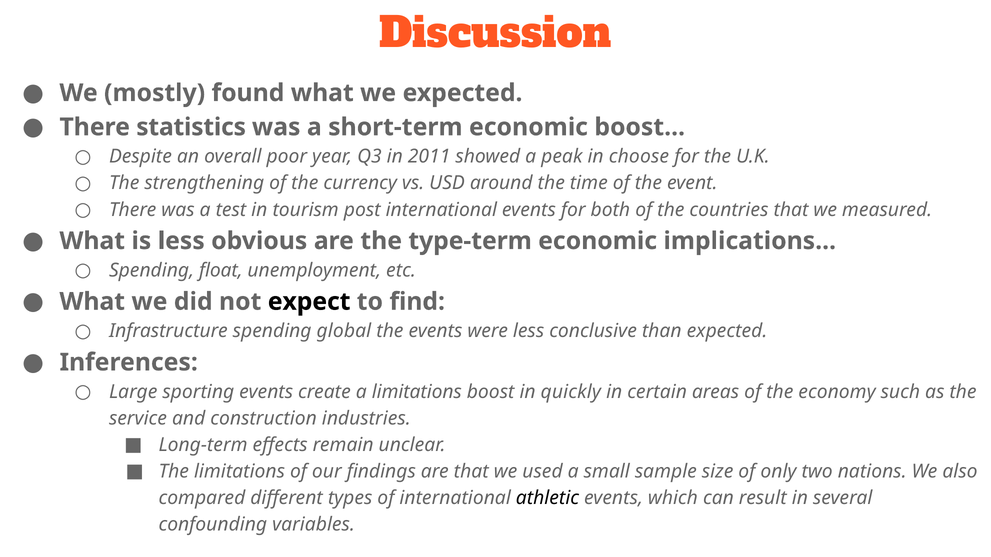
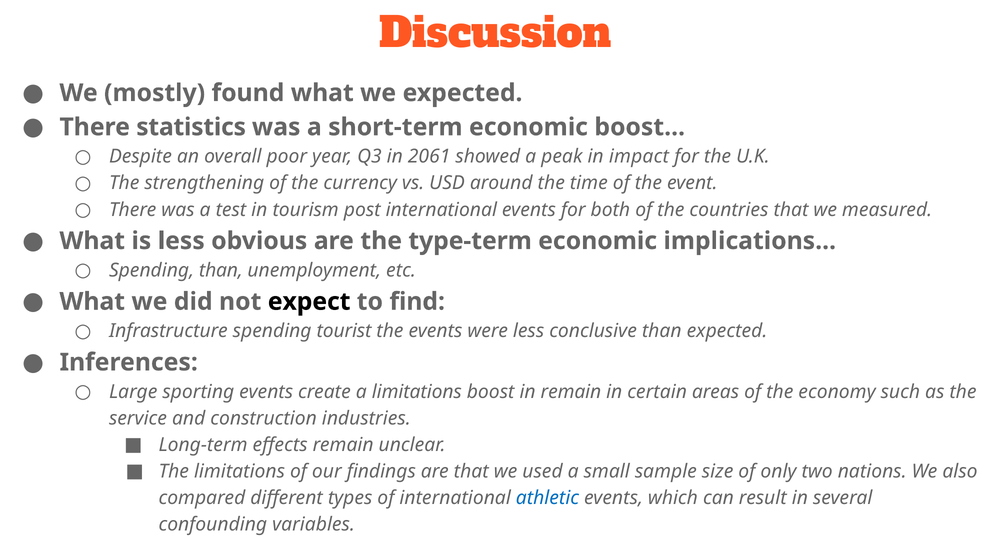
2011: 2011 -> 2061 (429, 157)
choose: choose -> impact (639, 157)
Spending float: float -> than (221, 271)
global: global -> tourist (344, 331)
in quickly: quickly -> remain (571, 392)
athletic colour: black -> blue (547, 498)
